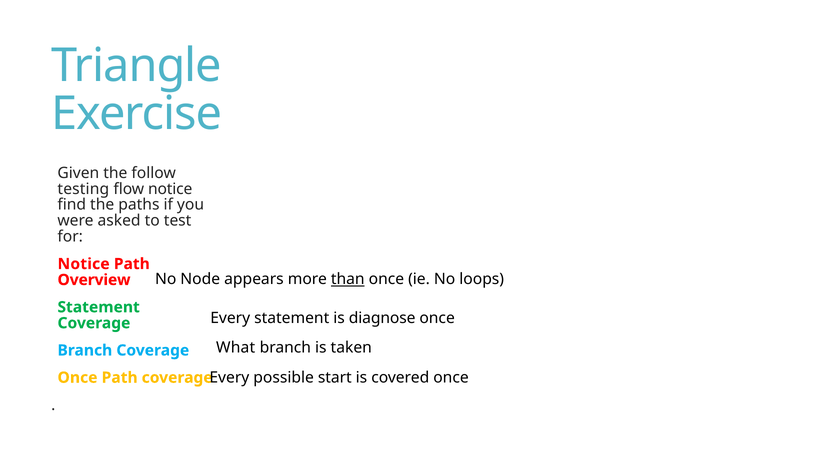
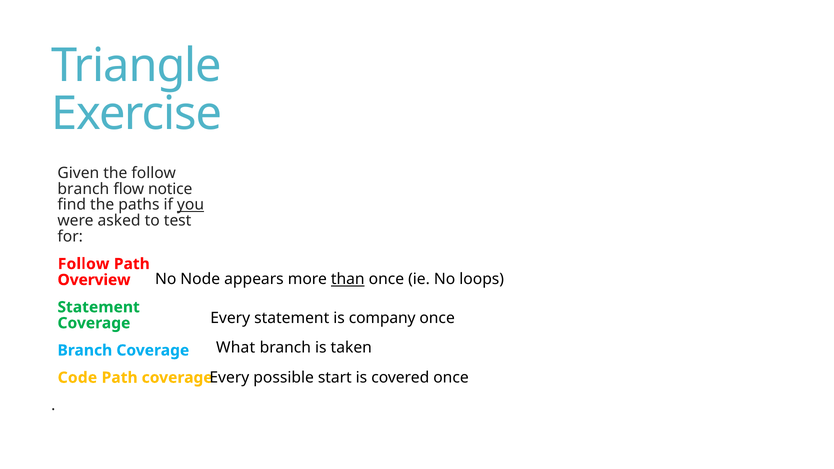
testing: testing -> branch (83, 189)
you underline: none -> present (191, 205)
Notice: Notice -> Follow (84, 264)
diagnose: diagnose -> company (382, 318)
Once: Once -> Code (77, 378)
